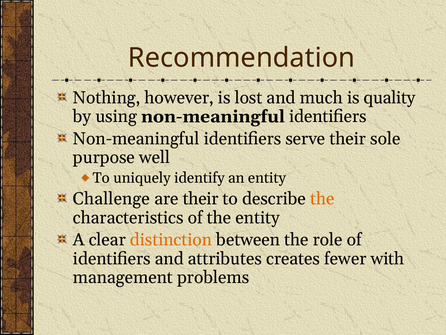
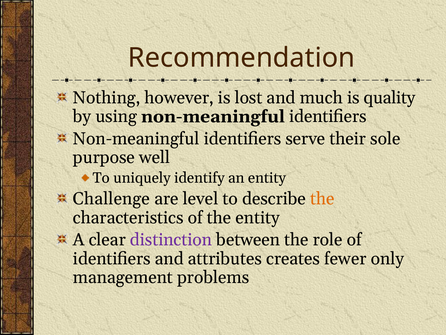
are their: their -> level (201, 199)
distinction colour: orange -> purple (171, 240)
with: with -> only (387, 258)
